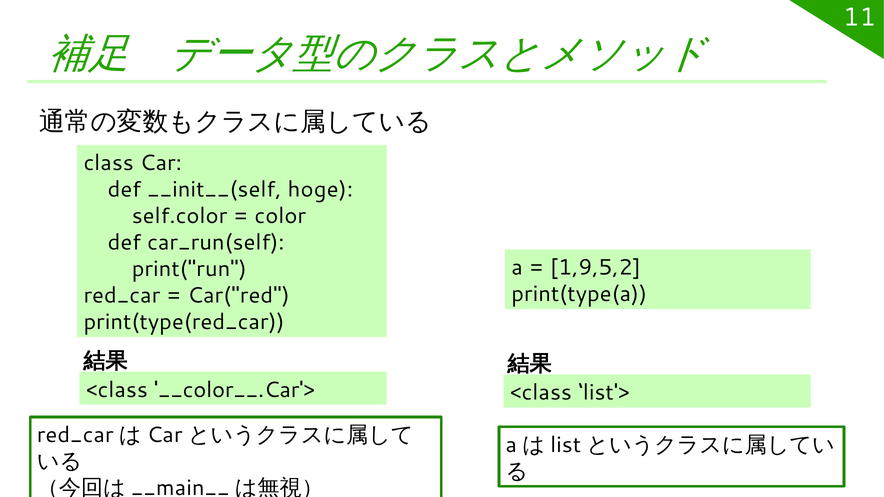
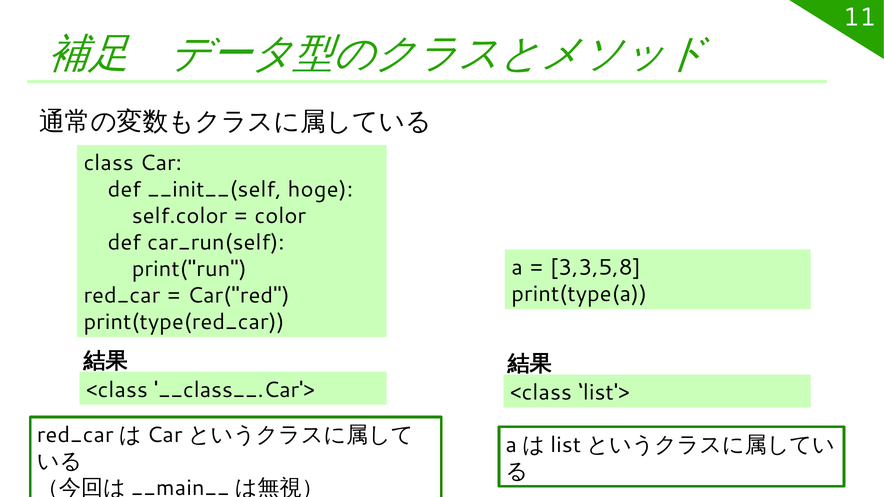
1,9,5,2: 1,9,5,2 -> 3,3,5,8 (595, 268)
__color__.Car'>: __color__.Car'> -> __class__.Car'> (234, 390)
